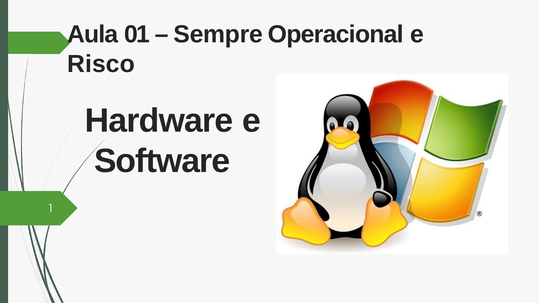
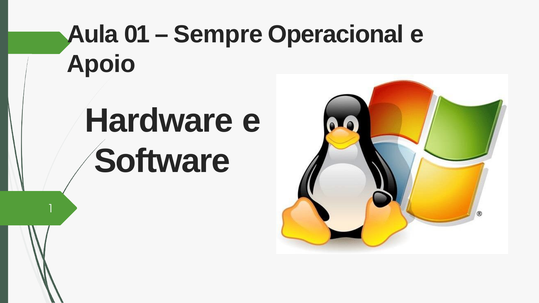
Risco: Risco -> Apoio (101, 64)
